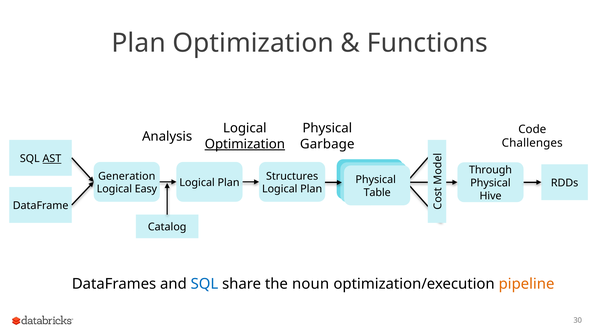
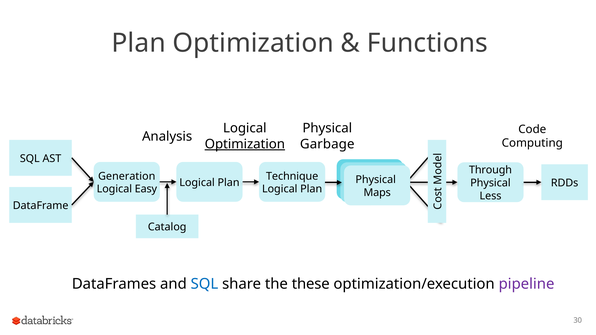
Challenges: Challenges -> Computing (532, 143)
AST underline: present -> none (52, 159)
Structures: Structures -> Technique (292, 176)
Table: Table -> Maps (377, 193)
Hive: Hive -> Less (490, 196)
noun: noun -> these (311, 284)
pipeline colour: orange -> purple (527, 284)
